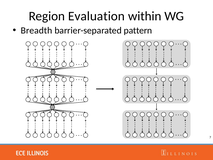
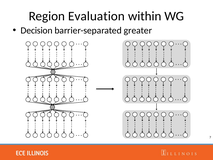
Breadth: Breadth -> Decision (37, 30)
pattern: pattern -> greater (138, 30)
